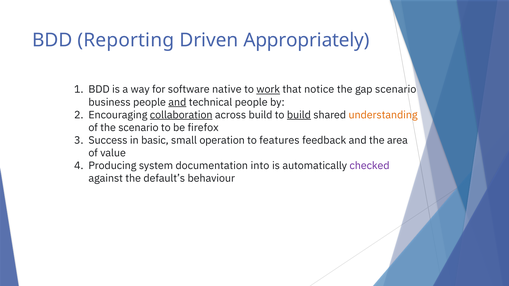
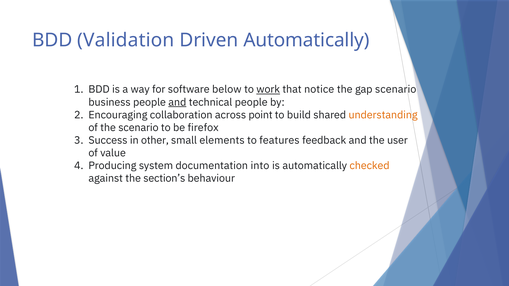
Reporting: Reporting -> Validation (126, 40)
Driven Appropriately: Appropriately -> Automatically (306, 40)
native: native -> below (227, 90)
collaboration underline: present -> none (181, 115)
across build: build -> point (261, 115)
build underline: present -> none (299, 115)
basic: basic -> other (155, 140)
operation: operation -> elements (222, 140)
area: area -> user (397, 140)
checked colour: purple -> orange (370, 166)
default’s: default’s -> section’s (164, 179)
